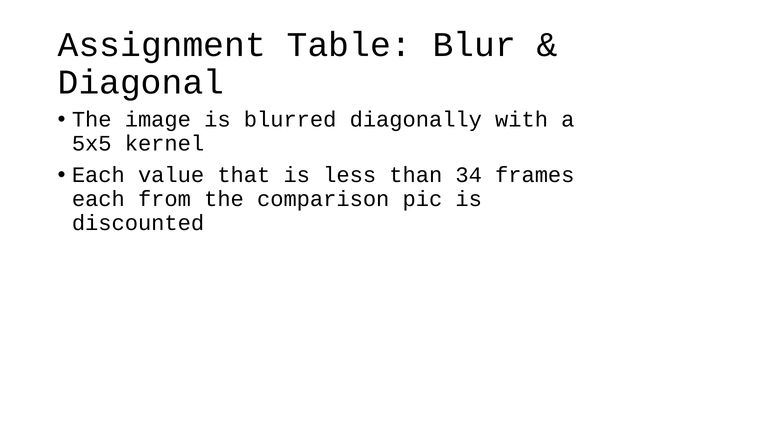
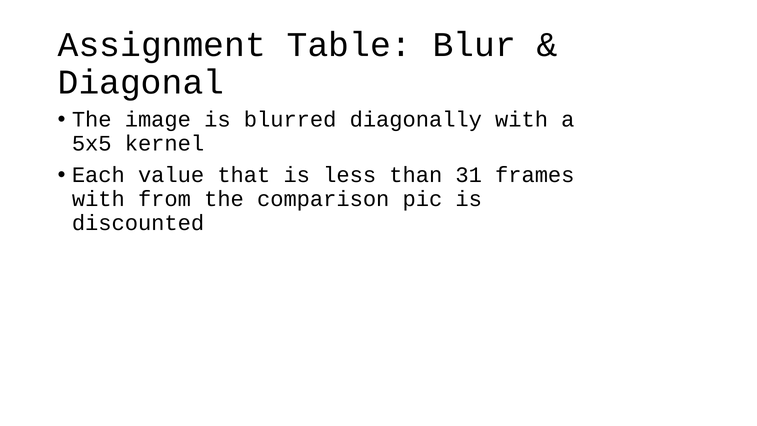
34: 34 -> 31 (469, 175)
each: each -> with (98, 199)
